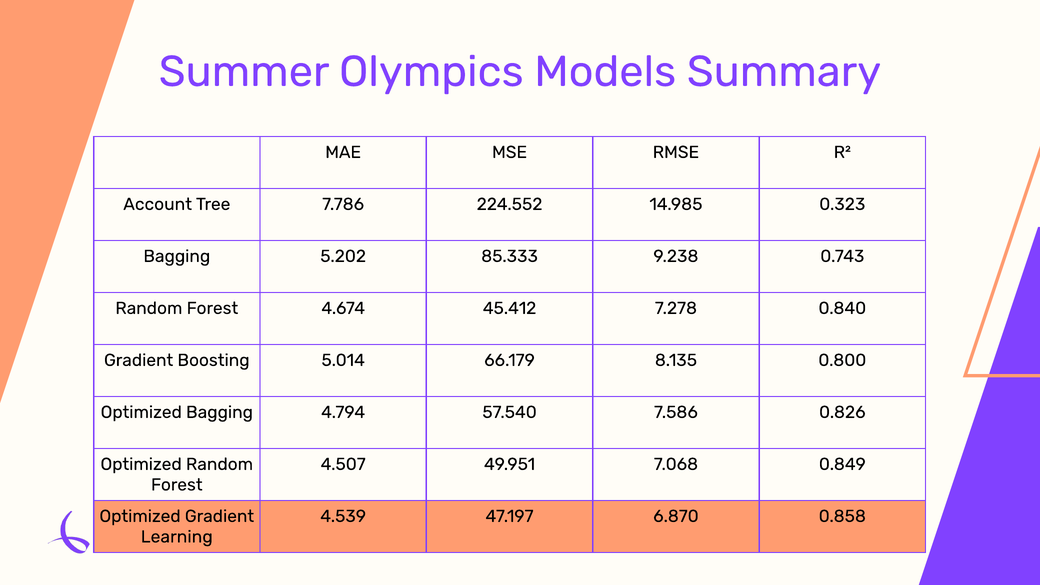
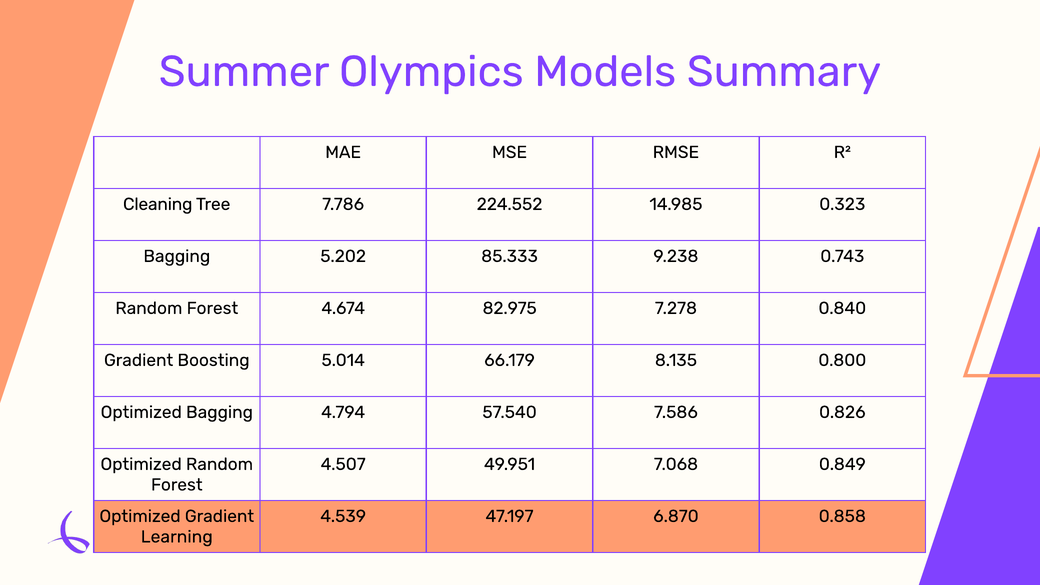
Account: Account -> Cleaning (158, 204)
45.412: 45.412 -> 82.975 (510, 308)
